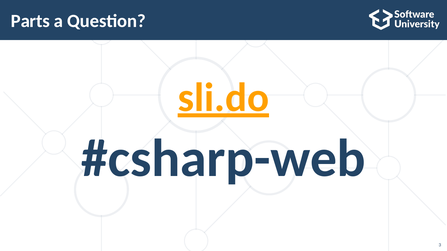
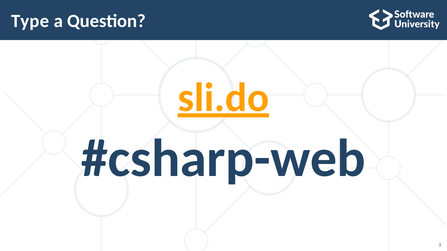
Parts: Parts -> Type (30, 21)
